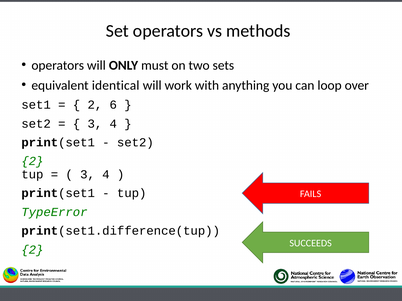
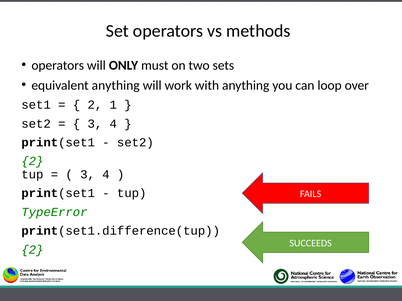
equivalent identical: identical -> anything (116, 86)
6: 6 -> 1 (113, 105)
